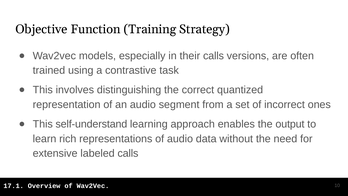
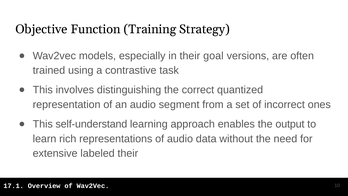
their calls: calls -> goal (213, 56)
labeled calls: calls -> their (128, 153)
